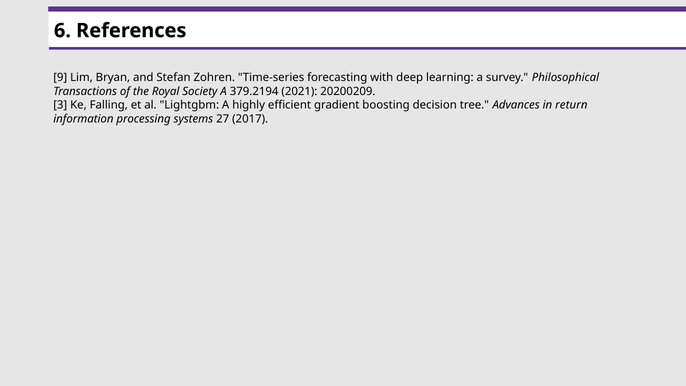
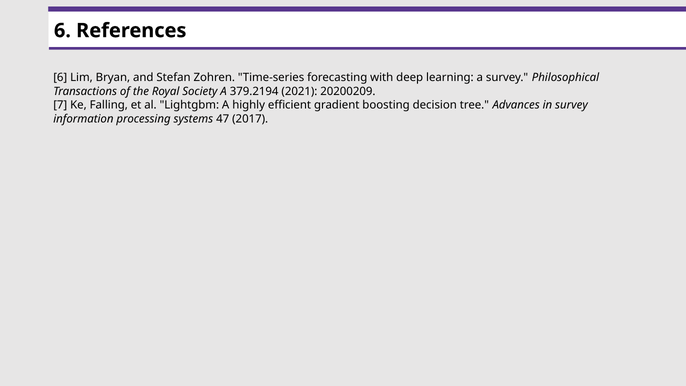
9: 9 -> 6 (60, 78)
3: 3 -> 7 (60, 105)
in return: return -> survey (571, 105)
27: 27 -> 47 (223, 119)
